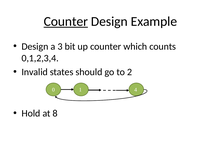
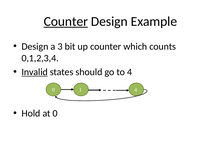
Invalid underline: none -> present (35, 72)
to 2: 2 -> 4 (130, 72)
at 8: 8 -> 0 (55, 113)
